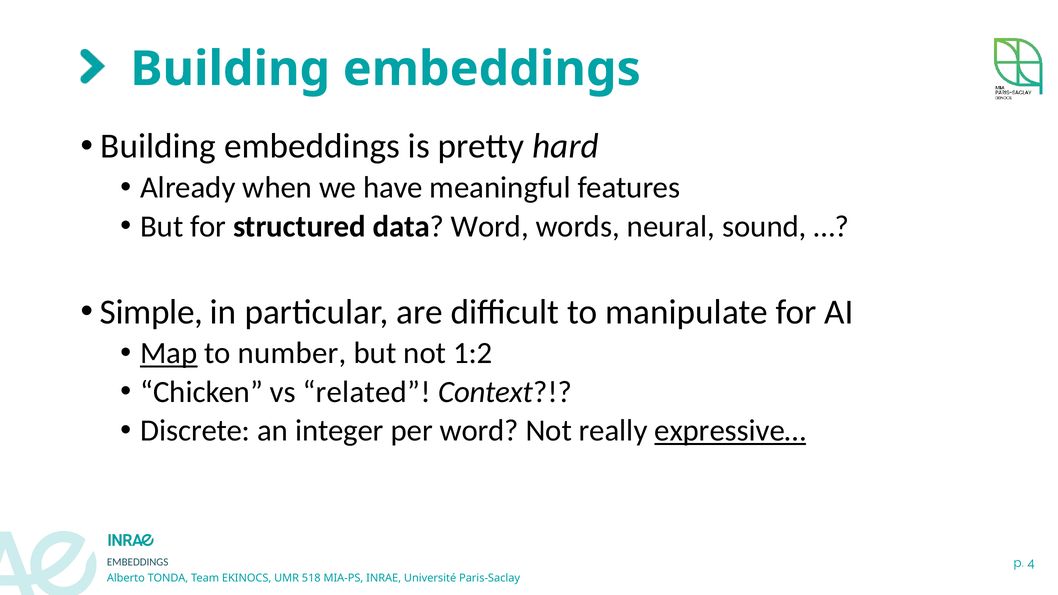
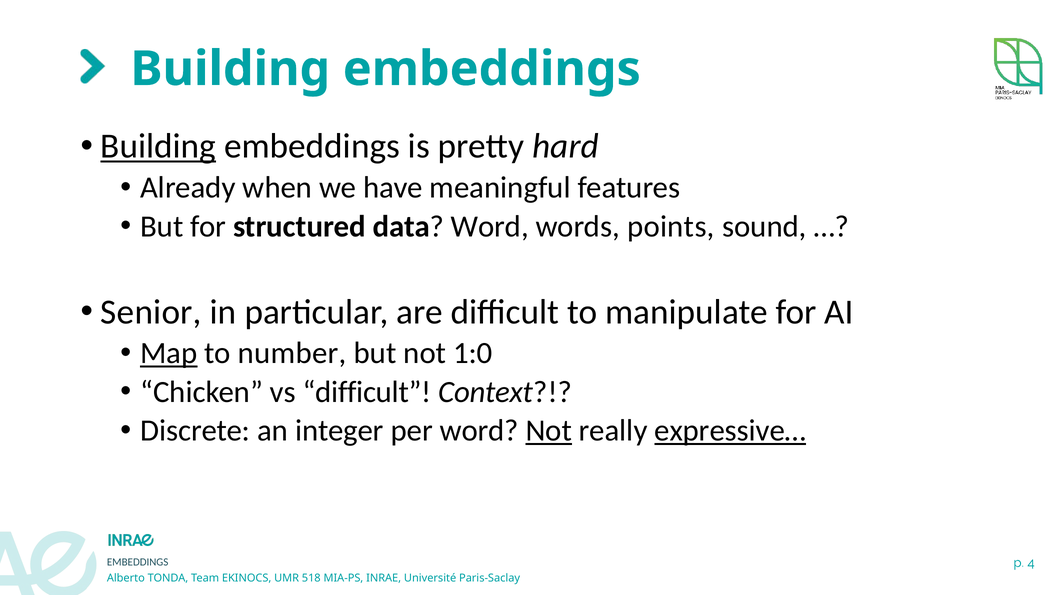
Building underline: none -> present (158, 146)
neural: neural -> points (671, 226)
Simple: Simple -> Senior (151, 312)
1:2: 1:2 -> 1:0 (473, 353)
vs related: related -> difficult (367, 392)
Not underline: none -> present (549, 431)
